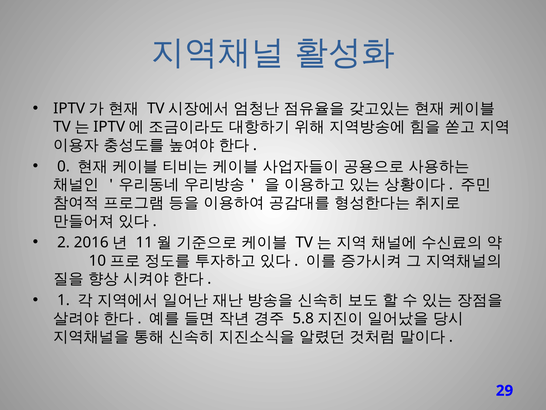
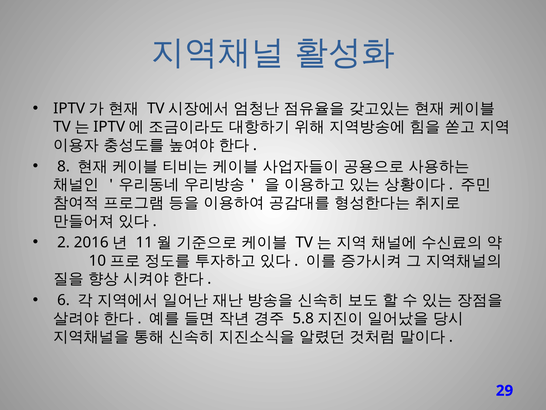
0: 0 -> 8 (64, 166)
1: 1 -> 6 (64, 300)
